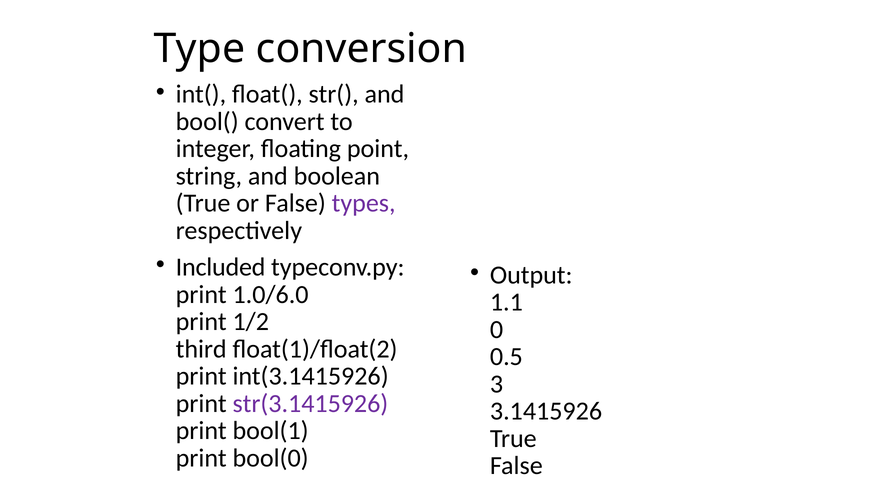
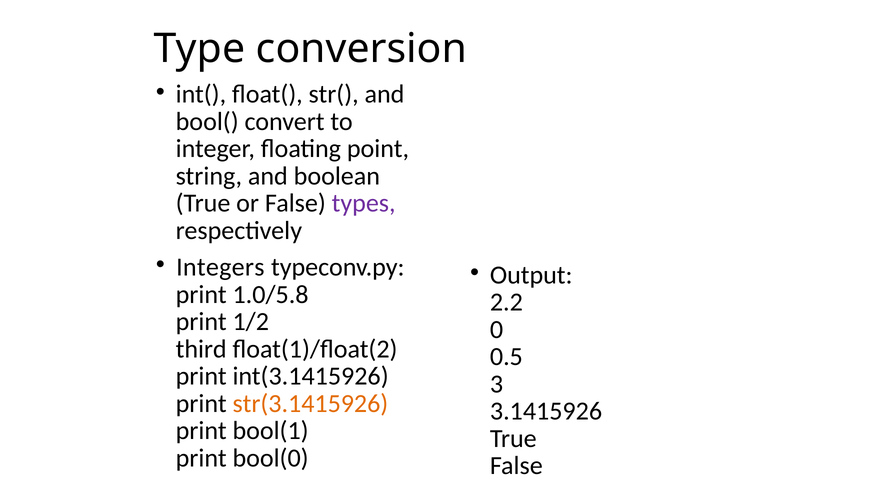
Included: Included -> Integers (220, 267)
1.0/6.0: 1.0/6.0 -> 1.0/5.8 (271, 295)
1.1: 1.1 -> 2.2 (506, 303)
str(3.1415926 colour: purple -> orange (310, 404)
